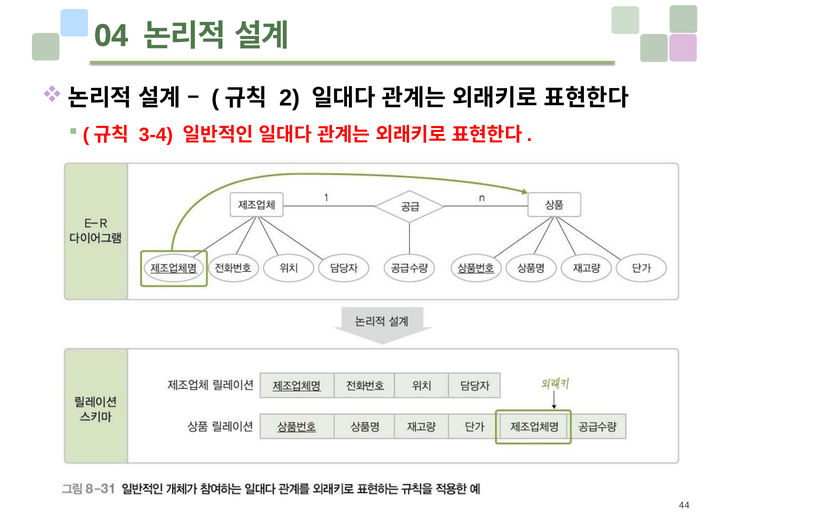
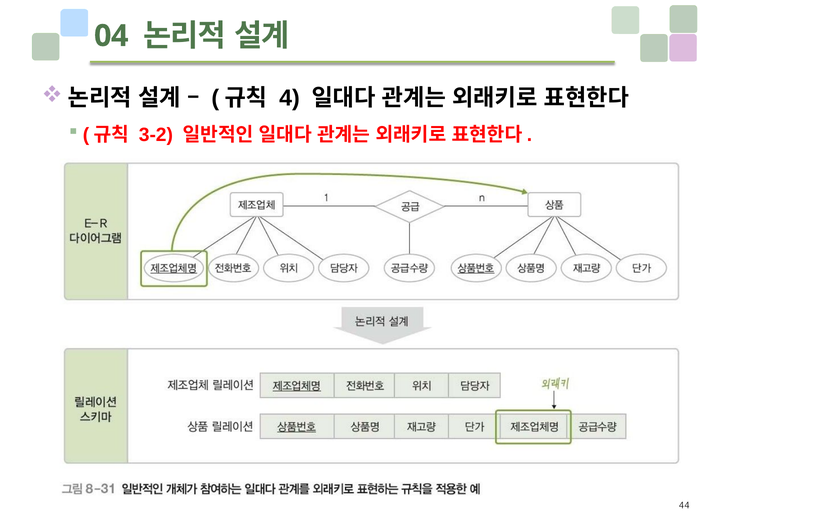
2: 2 -> 4 (290, 98)
3-4: 3-4 -> 3-2 (156, 135)
